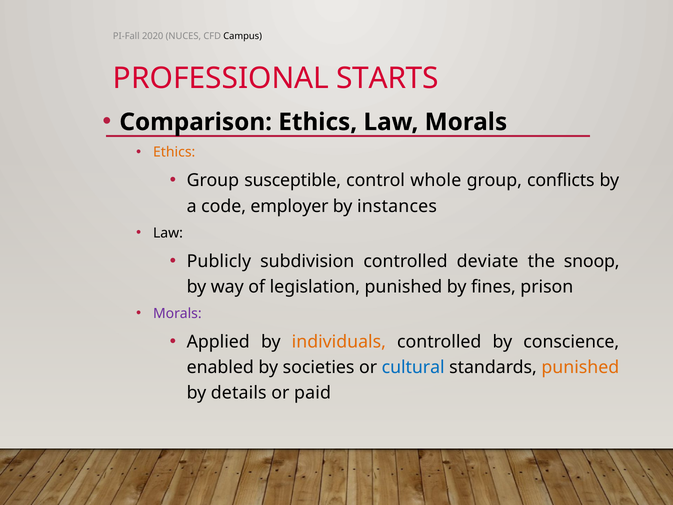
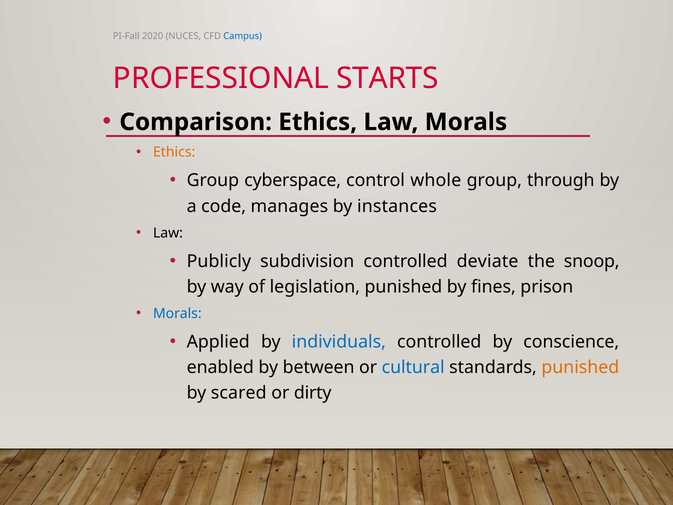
Campus colour: black -> blue (243, 36)
susceptible: susceptible -> cyberspace (293, 181)
conflicts: conflicts -> through (561, 181)
employer: employer -> manages (289, 206)
Morals colour: purple -> blue (177, 313)
individuals colour: orange -> blue (339, 342)
societies: societies -> between (319, 367)
details: details -> scared (239, 393)
paid: paid -> dirty (313, 393)
